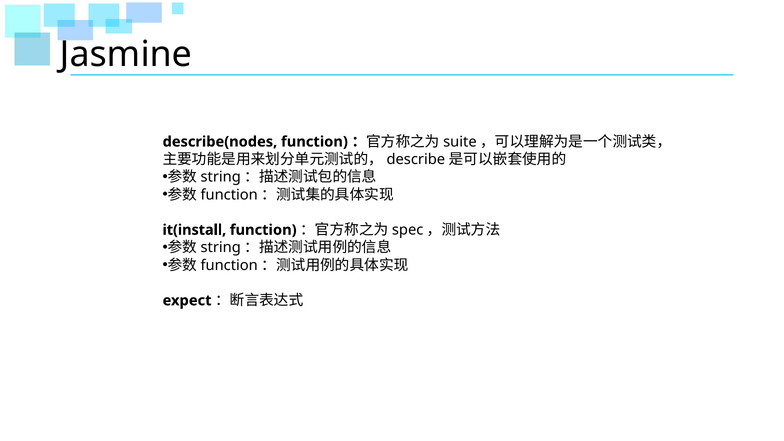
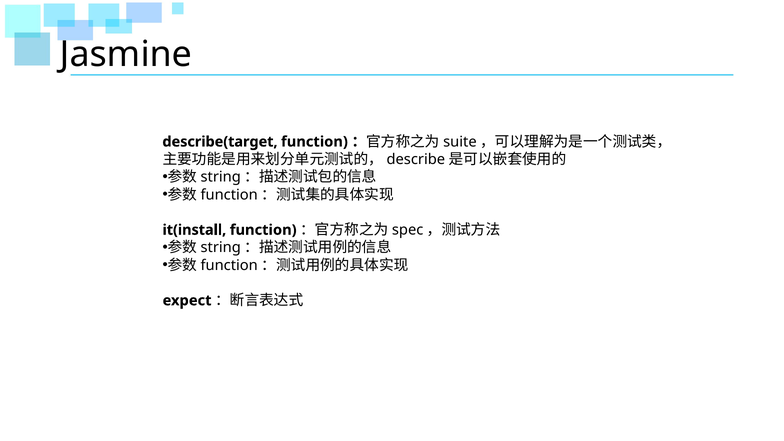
describe(nodes: describe(nodes -> describe(target (220, 142)
